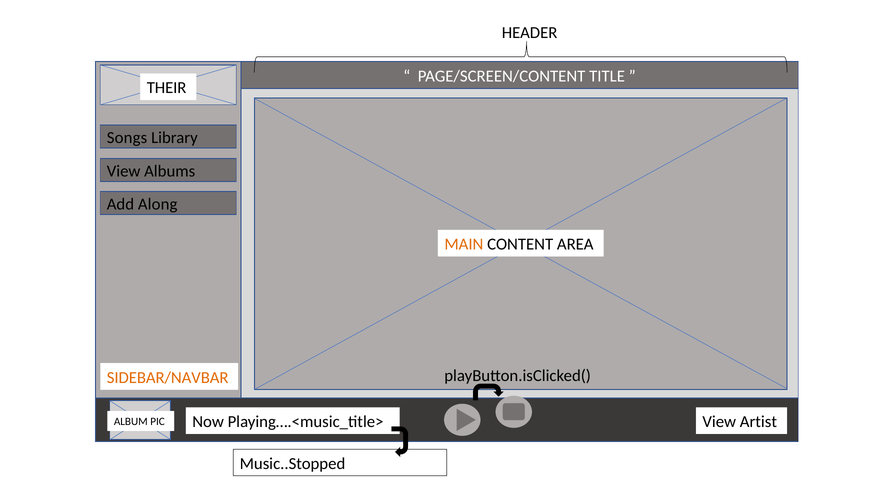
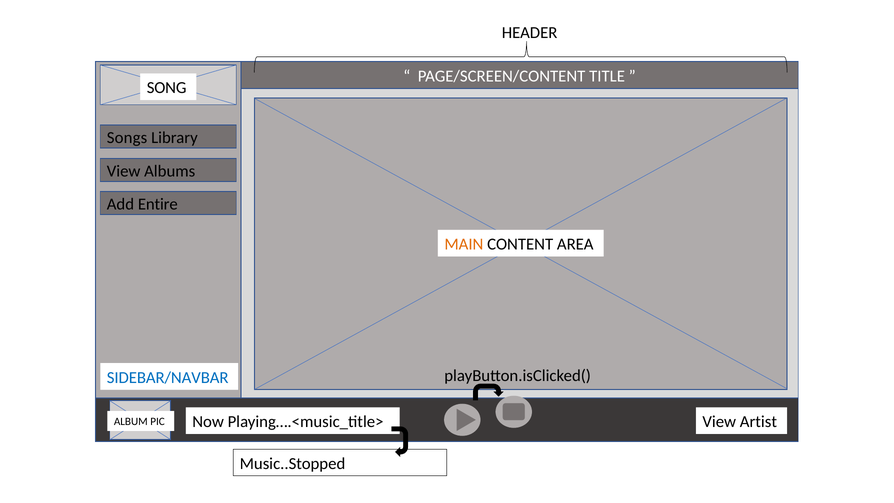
THEIR: THEIR -> SONG (167, 88)
Along: Along -> Entire (158, 204)
SIDEBAR/NAVBAR colour: orange -> blue (168, 378)
